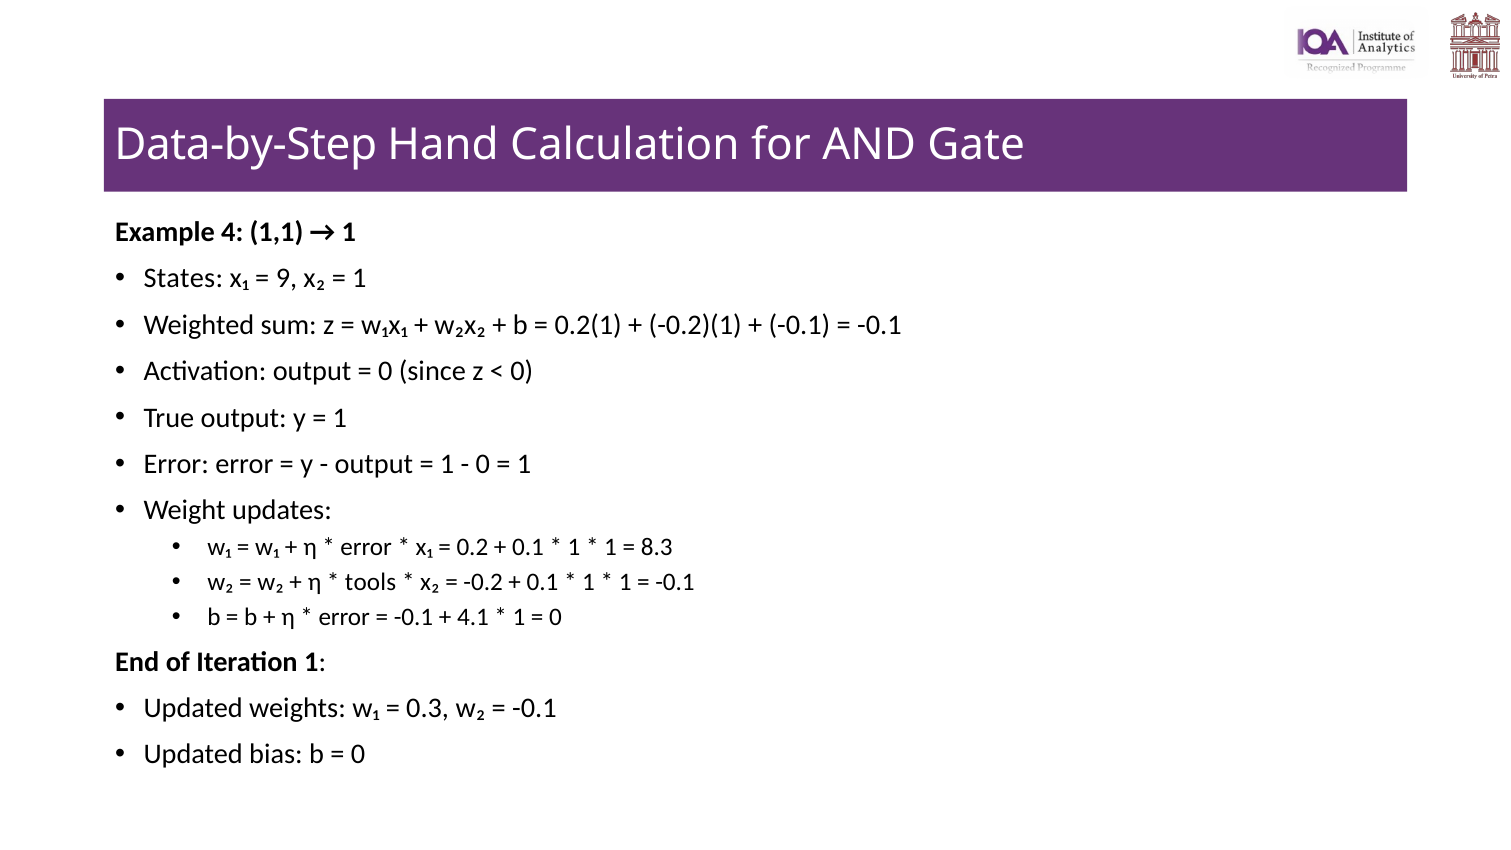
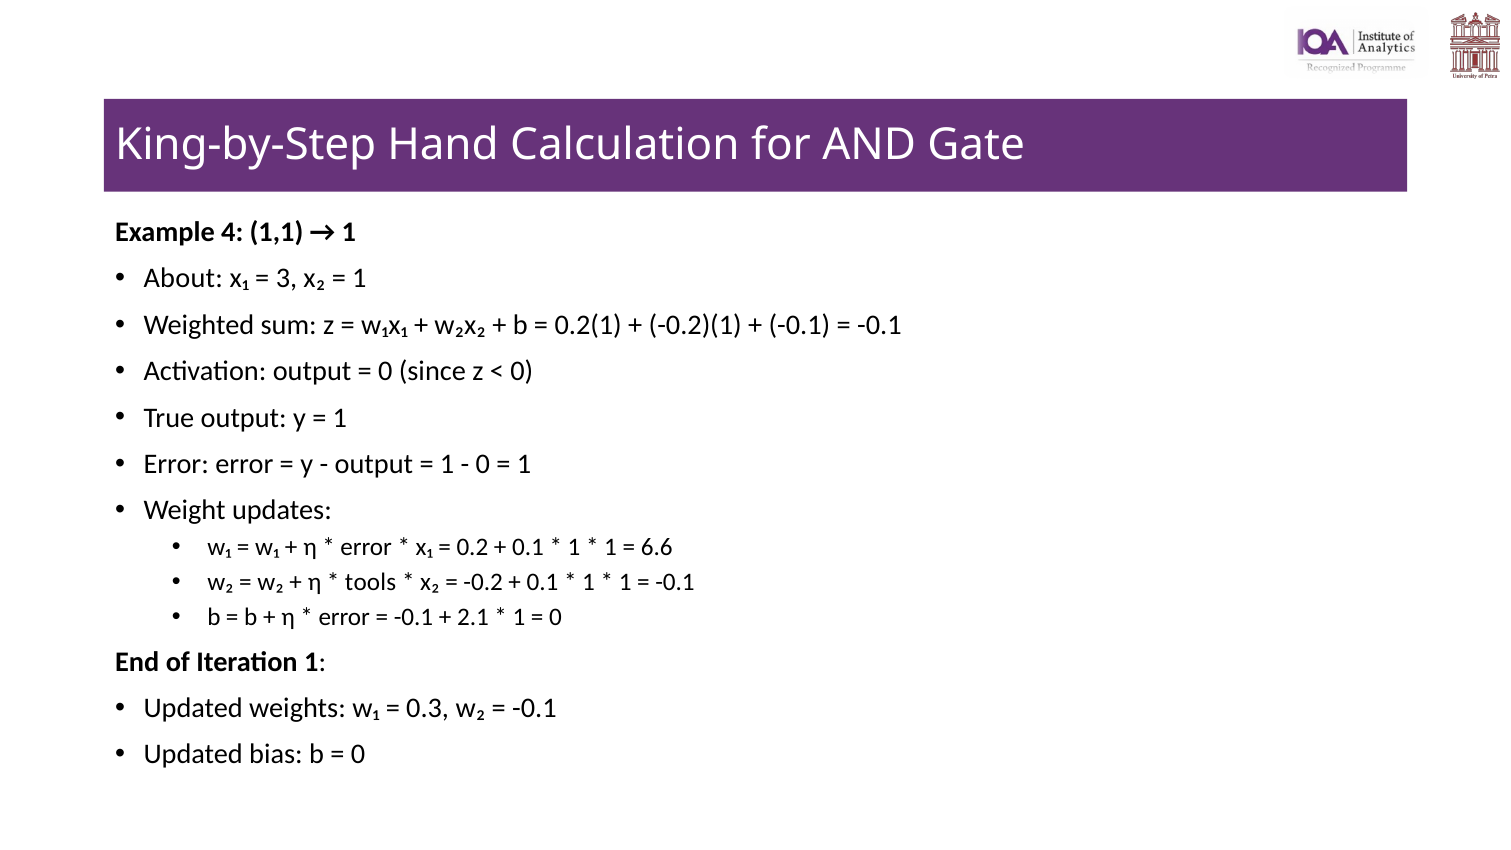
Data-by-Step: Data-by-Step -> King-by-Step (246, 145)
States: States -> About (183, 279)
9: 9 -> 3 (286, 279)
8.3: 8.3 -> 6.6 (657, 547)
4.1: 4.1 -> 2.1 (473, 617)
